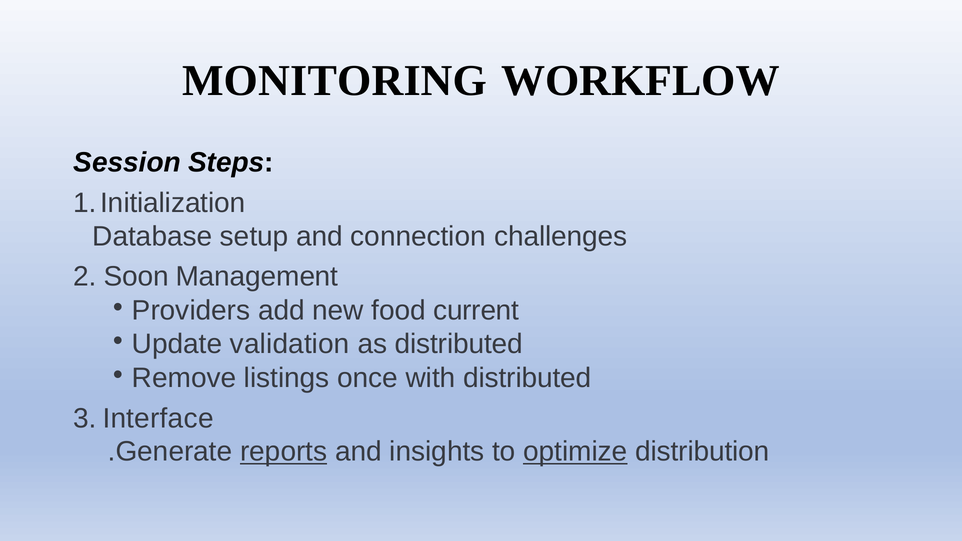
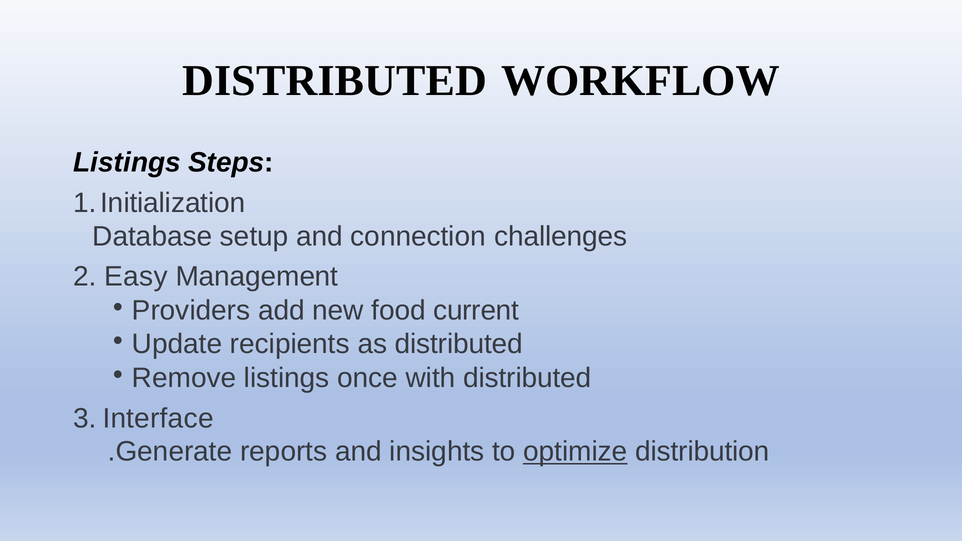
MONITORING: MONITORING -> DISTRIBUTED (335, 81)
Session: Session -> Listings (127, 163)
Soon: Soon -> Easy (136, 277)
validation: validation -> recipients (290, 344)
reports underline: present -> none (284, 452)
